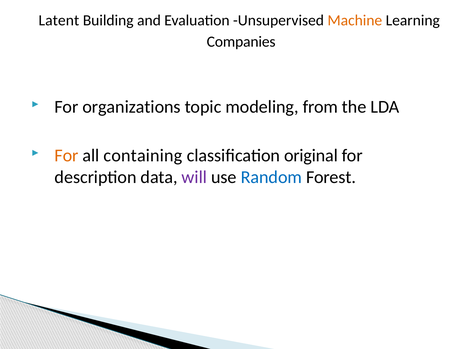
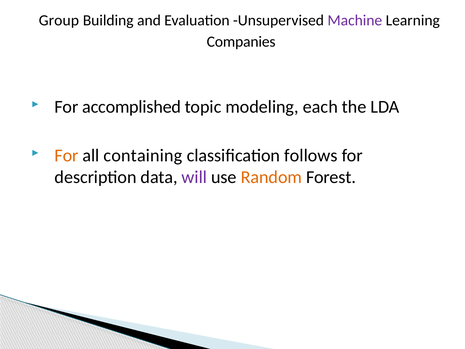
Latent: Latent -> Group (59, 20)
Machine colour: orange -> purple (355, 20)
organizations: organizations -> accomplished (132, 107)
from: from -> each (320, 107)
original: original -> follows (311, 155)
Random colour: blue -> orange (271, 177)
